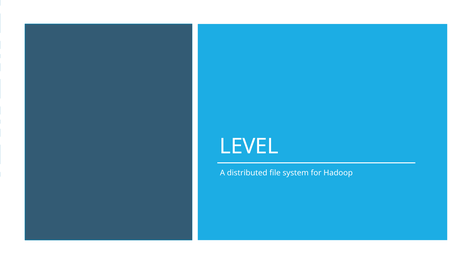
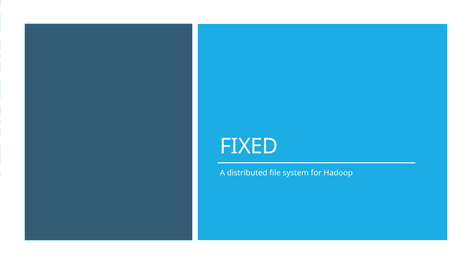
LEVEL: LEVEL -> FIXED (249, 147)
